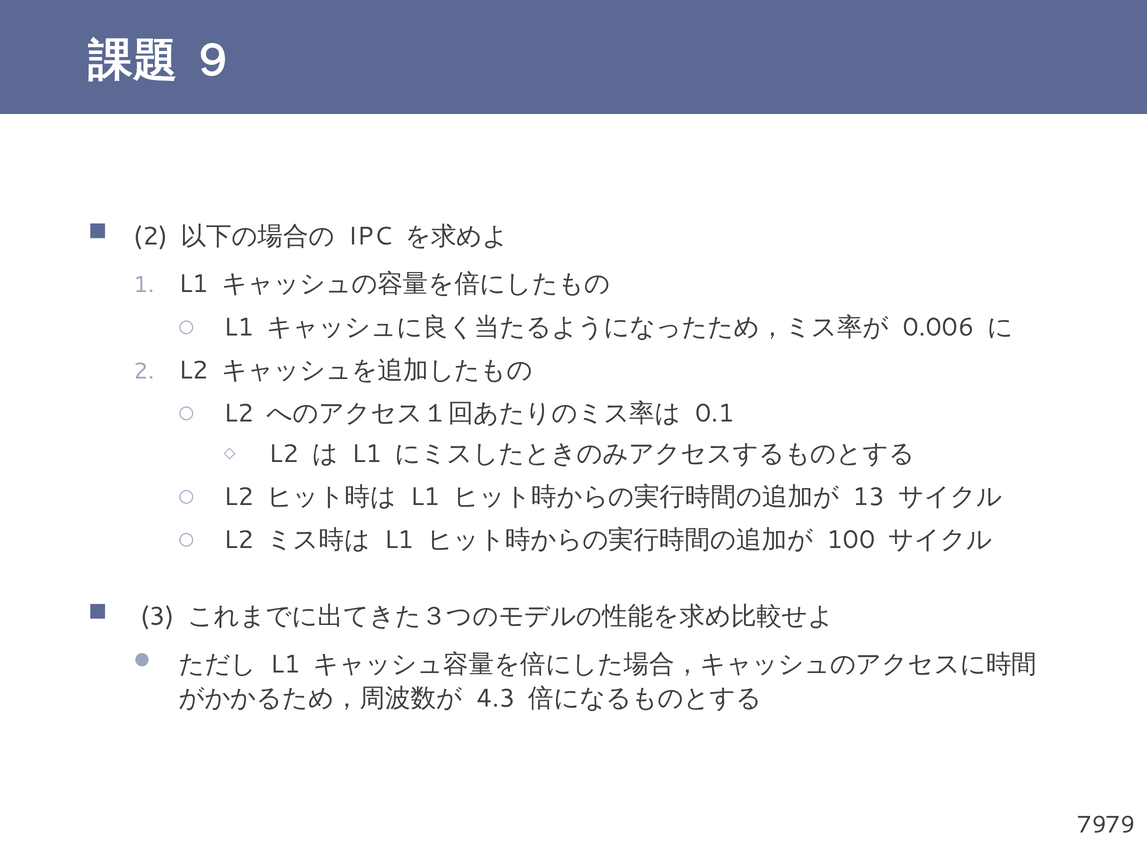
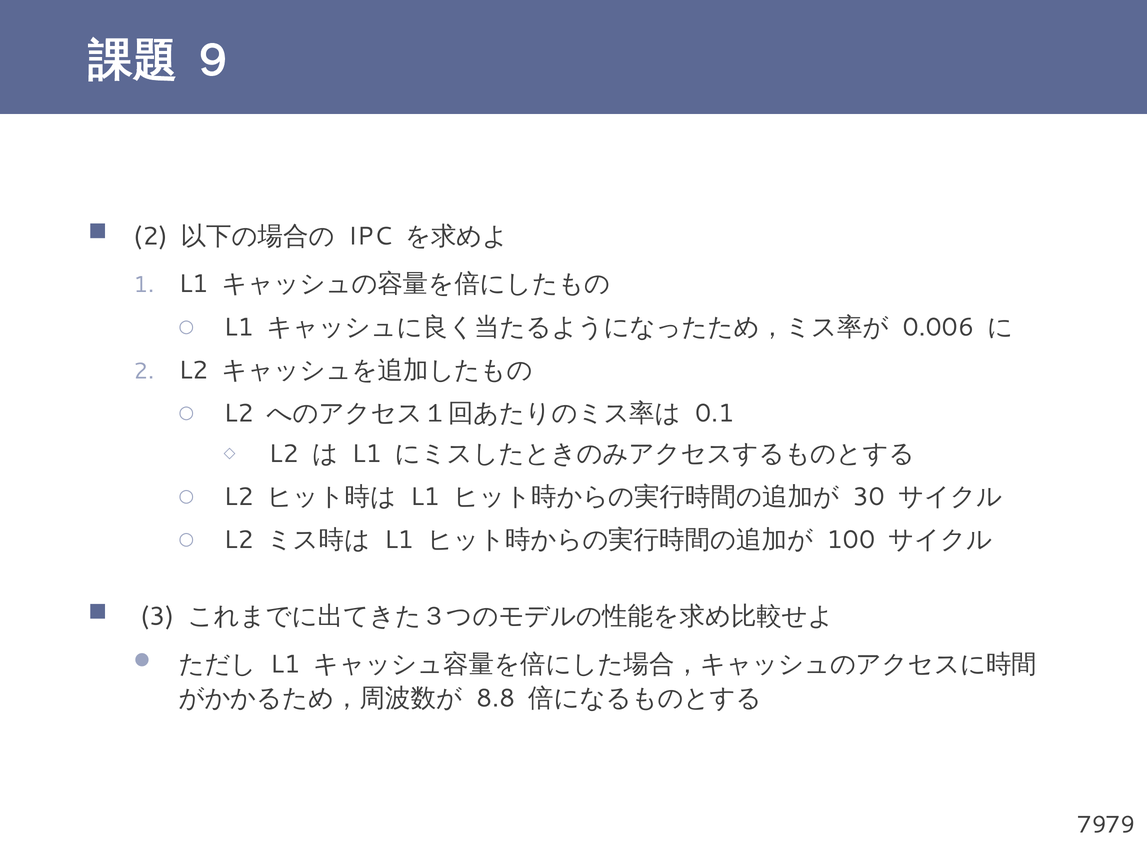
13: 13 -> 30 (869, 497)
4.3: 4.3 -> 8.8 (496, 698)
